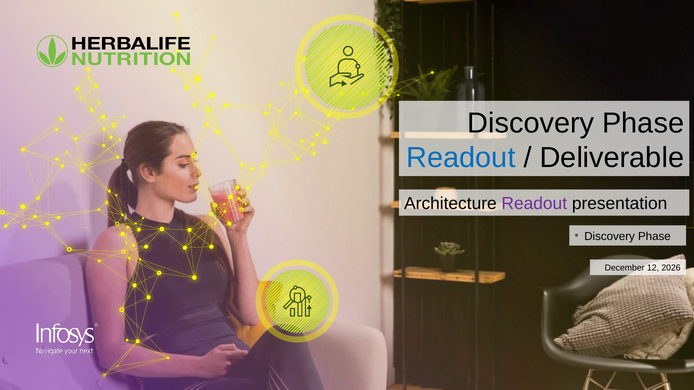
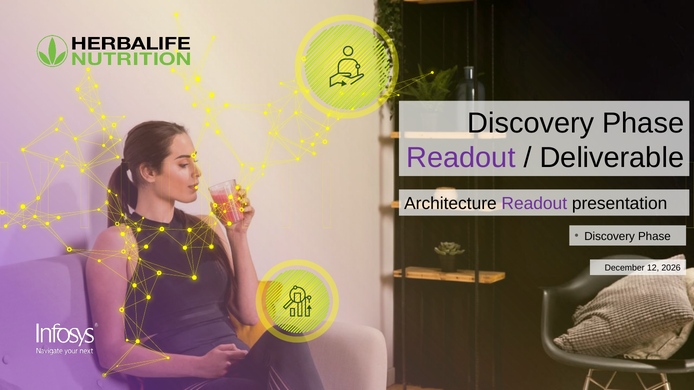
Readout colour: blue -> purple (461, 158)
